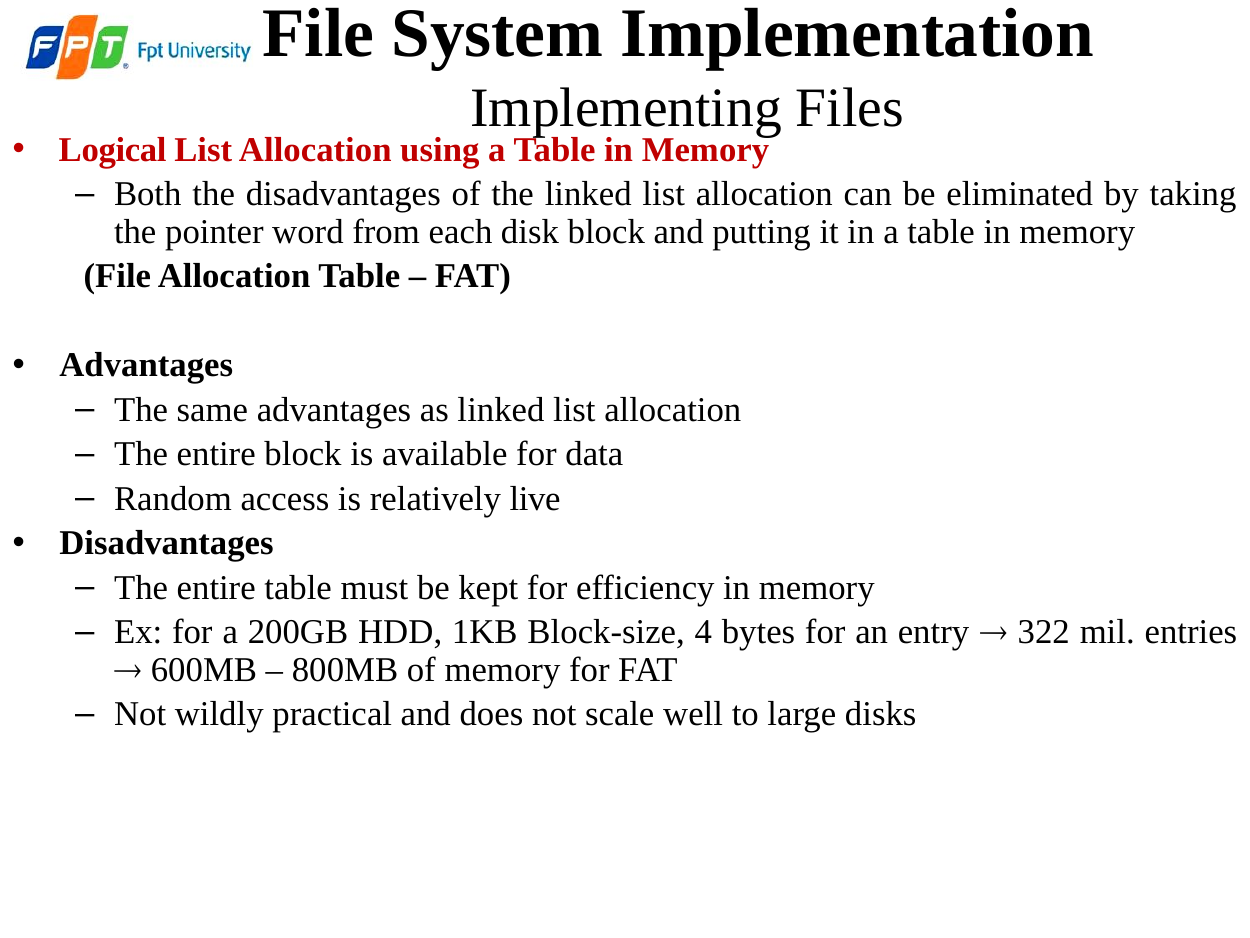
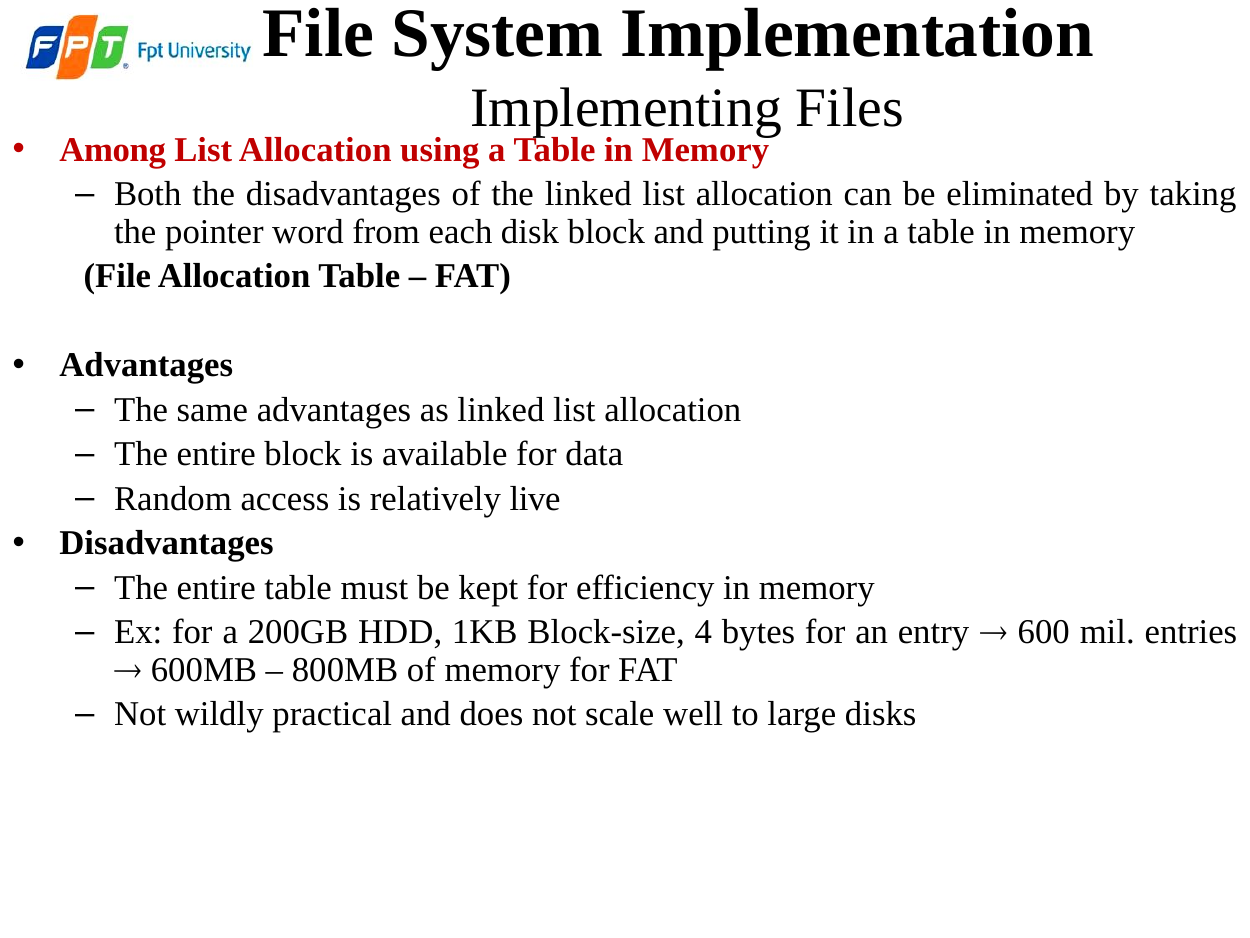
Logical: Logical -> Among (113, 150)
322: 322 -> 600 (1044, 632)
